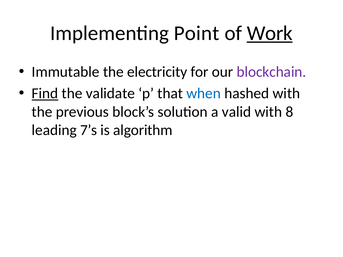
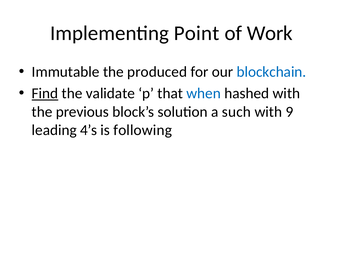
Work underline: present -> none (270, 33)
electricity: electricity -> produced (157, 72)
blockchain colour: purple -> blue (271, 72)
valid: valid -> such (236, 112)
8: 8 -> 9 (289, 112)
7’s: 7’s -> 4’s (89, 130)
algorithm: algorithm -> following (143, 130)
